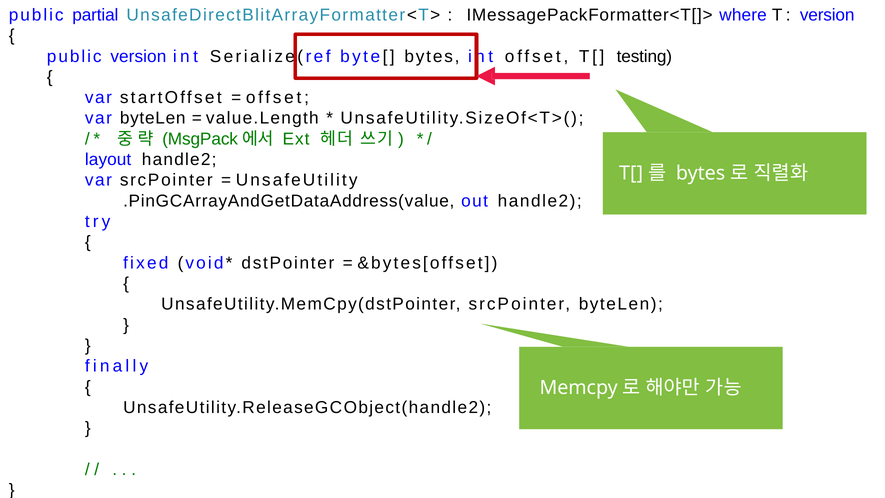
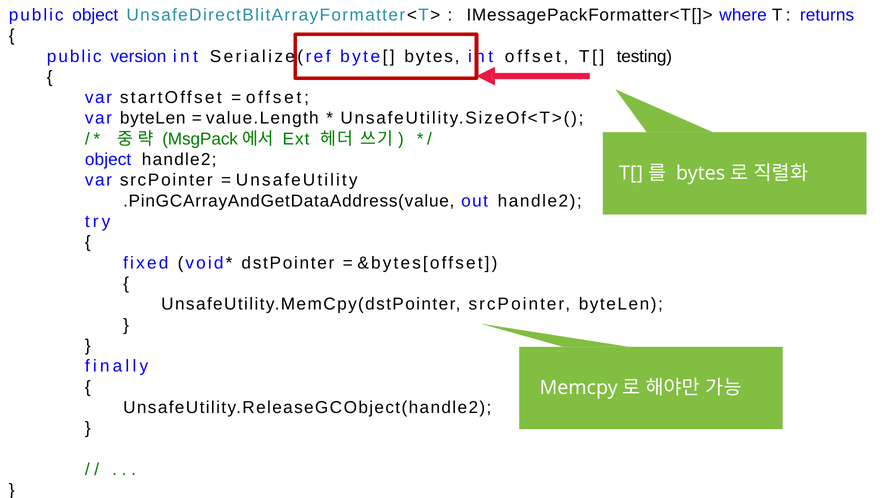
public partial: partial -> object (95, 15)
version: version -> returns (827, 15)
layout: layout -> object (108, 160)
